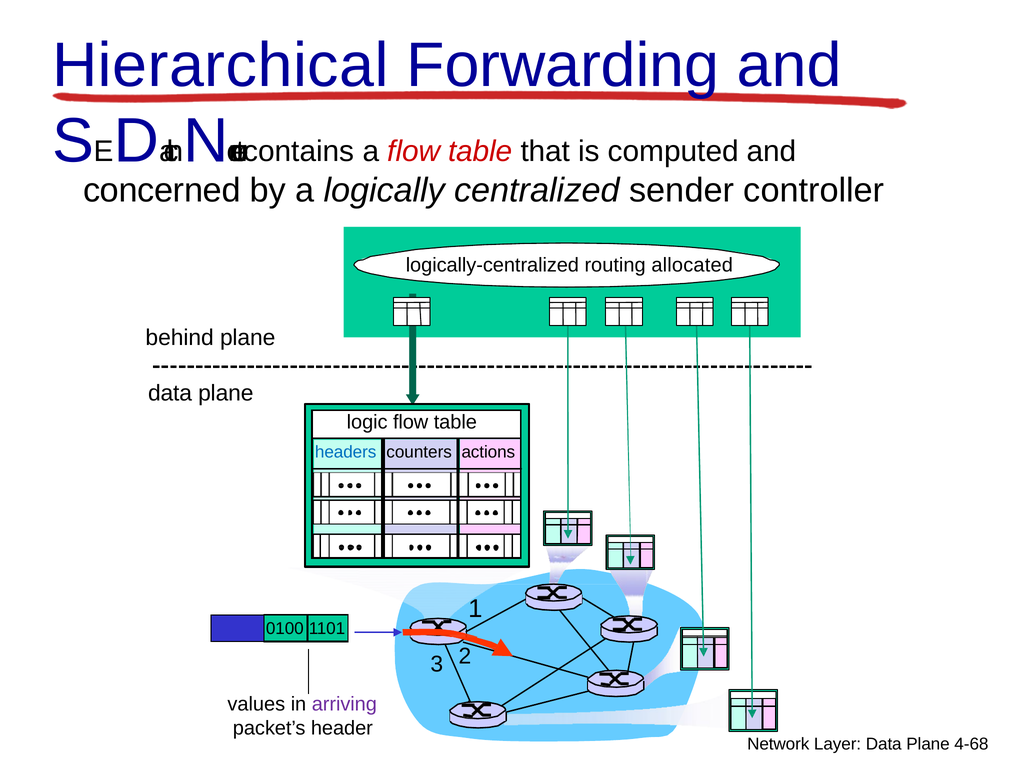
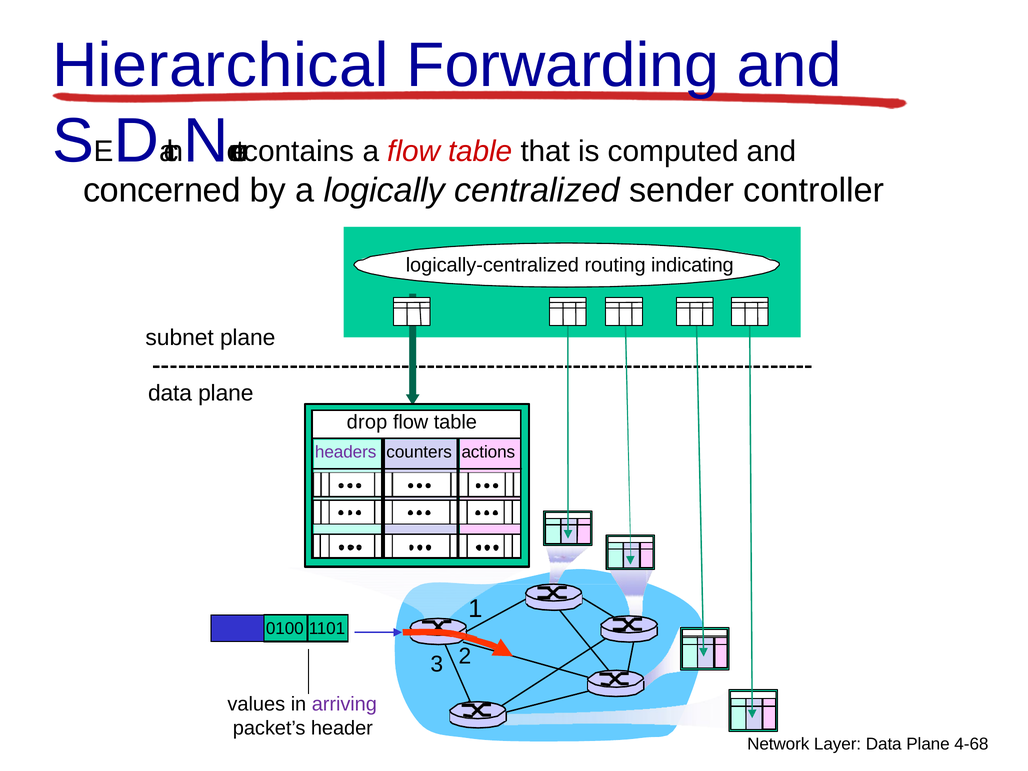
allocated: allocated -> indicating (692, 265)
behind: behind -> subnet (180, 338)
logic: logic -> drop (367, 422)
headers colour: blue -> purple (346, 452)
